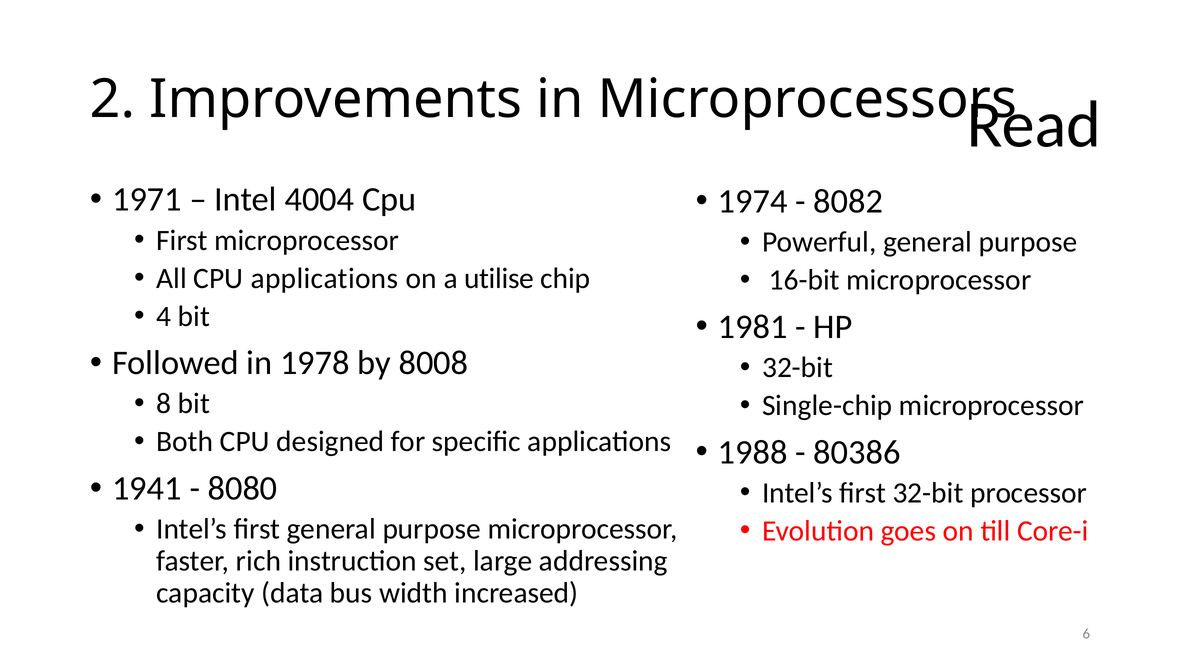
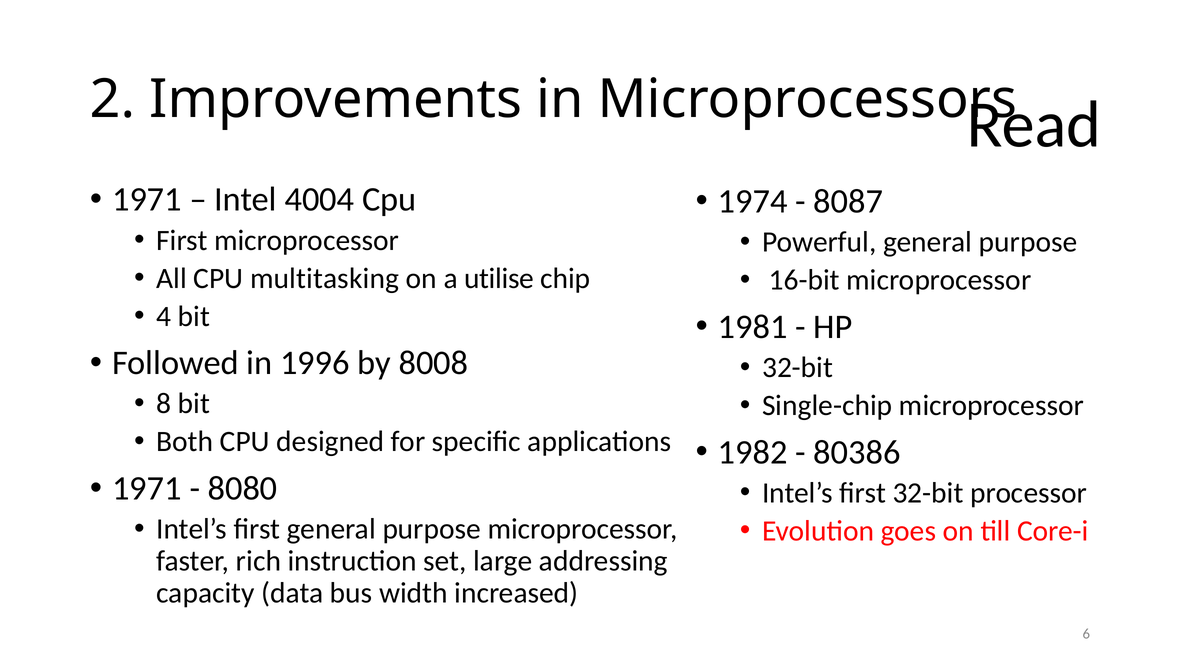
8082: 8082 -> 8087 (848, 201)
CPU applications: applications -> multitasking (325, 278)
1978: 1978 -> 1996 (315, 363)
1988: 1988 -> 1982 (753, 452)
1941: 1941 -> 1971 (147, 488)
